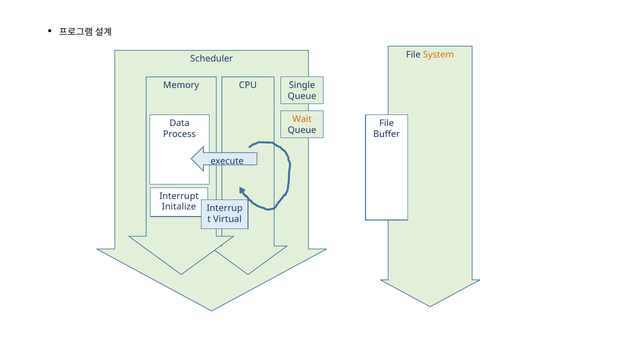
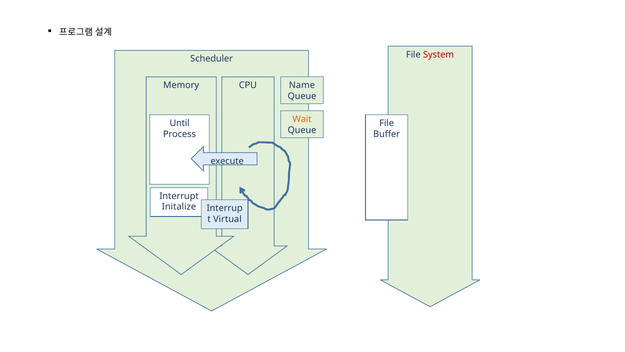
System colour: orange -> red (439, 54)
Single: Single -> Name (302, 85)
Data: Data -> Until (180, 123)
